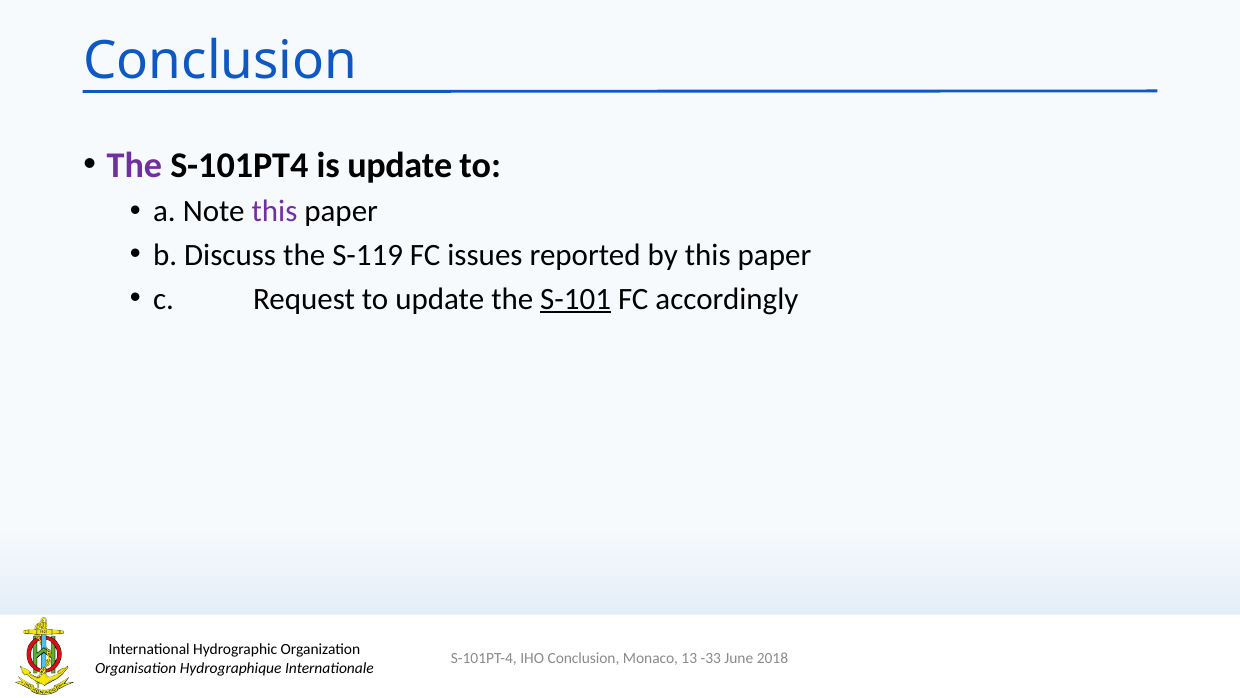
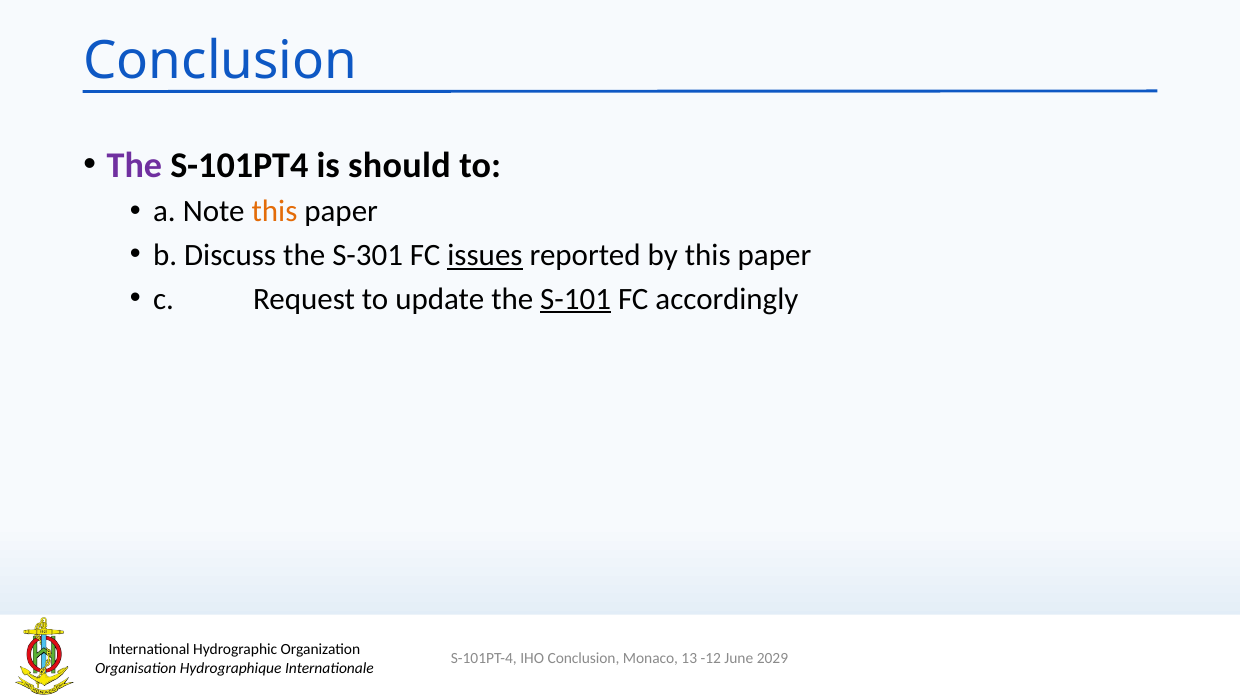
is update: update -> should (399, 165)
this colour: purple -> orange (274, 212)
S-119: S-119 -> S-301 (368, 255)
issues underline: none -> present (485, 255)
-33: -33 -> -12 (711, 658)
2018: 2018 -> 2029 (772, 658)
